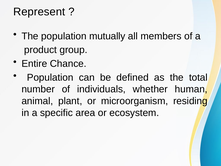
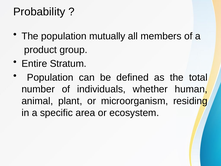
Represent: Represent -> Probability (39, 12)
Chance: Chance -> Stratum (68, 64)
